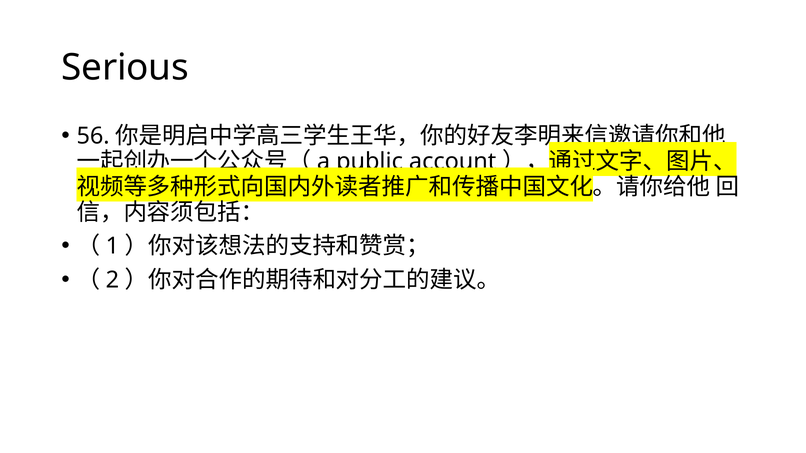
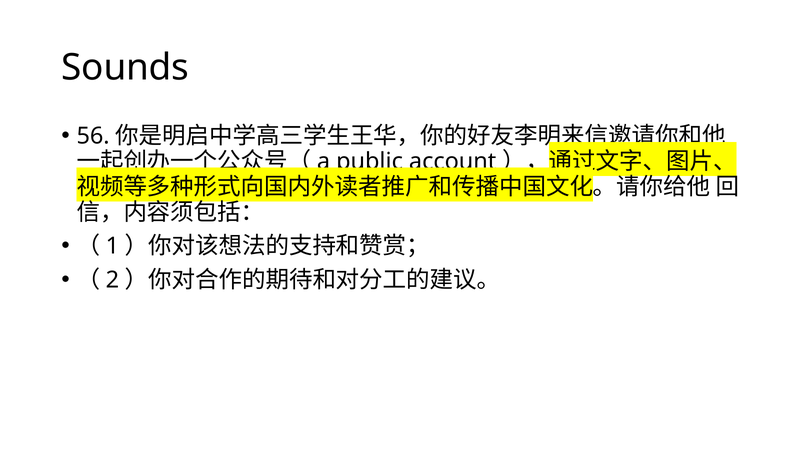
Serious: Serious -> Sounds (125, 68)
